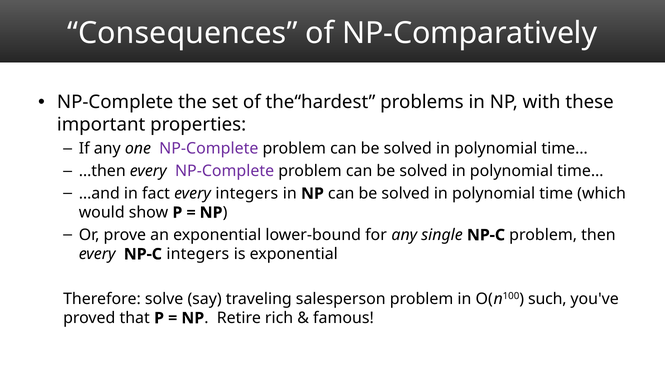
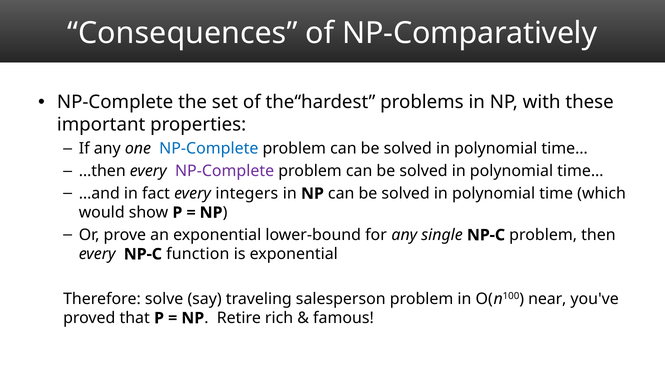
NP-Complete colour: purple -> blue (209, 149)
NP-C integers: integers -> function (198, 254)
such: such -> near (547, 299)
